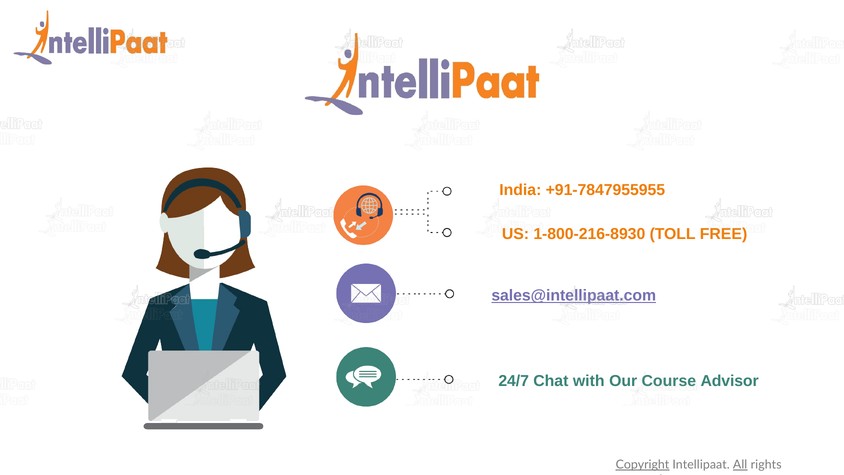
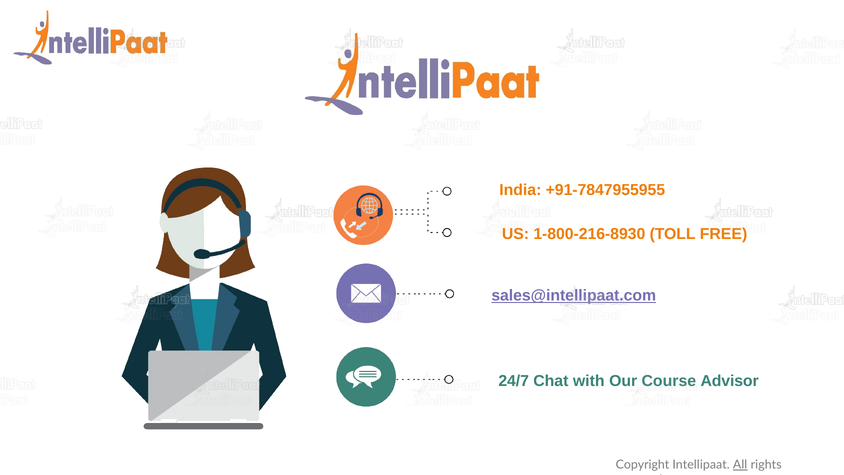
Copyright underline: present -> none (642, 464)
